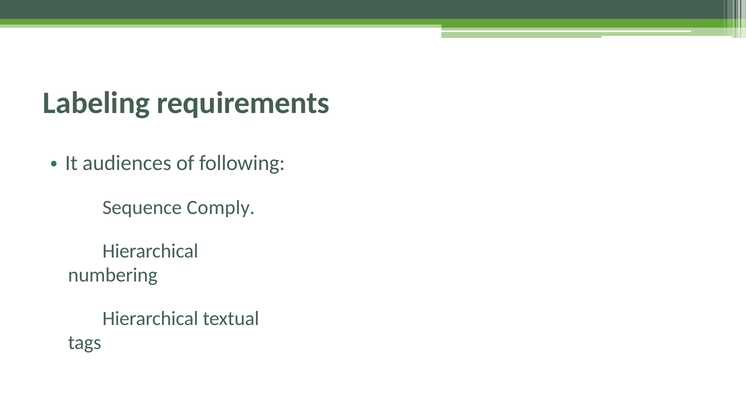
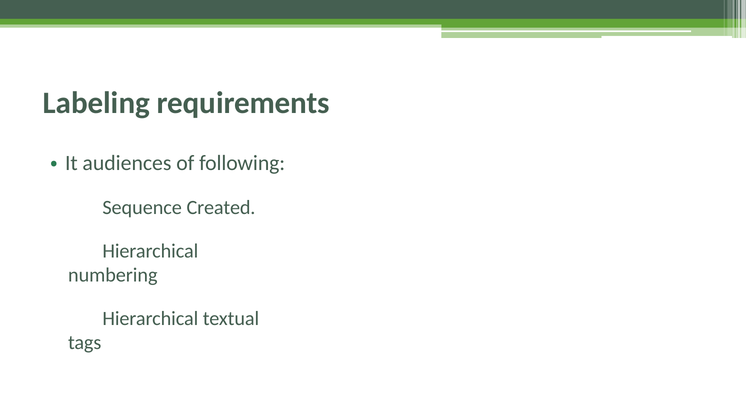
Comply: Comply -> Created (221, 207)
